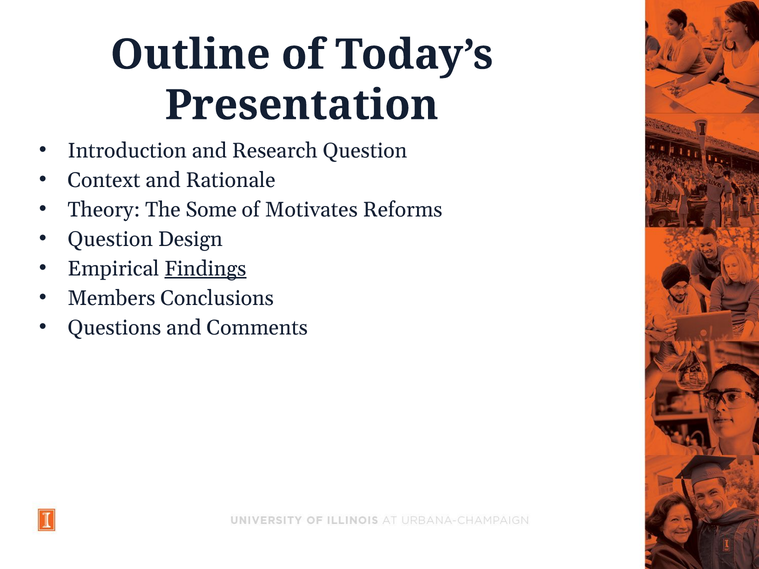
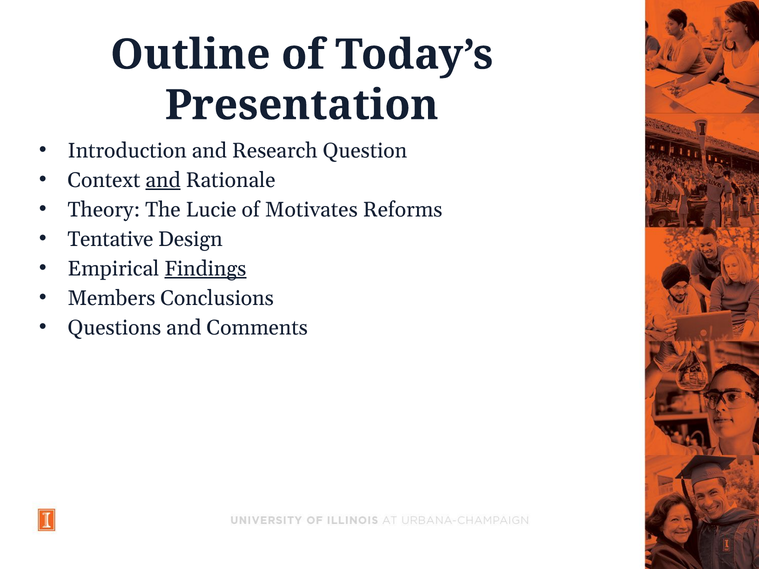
and underline: none -> present (163, 180)
Some: Some -> Lucie (211, 210)
Question: Question -> Tentative (110, 239)
